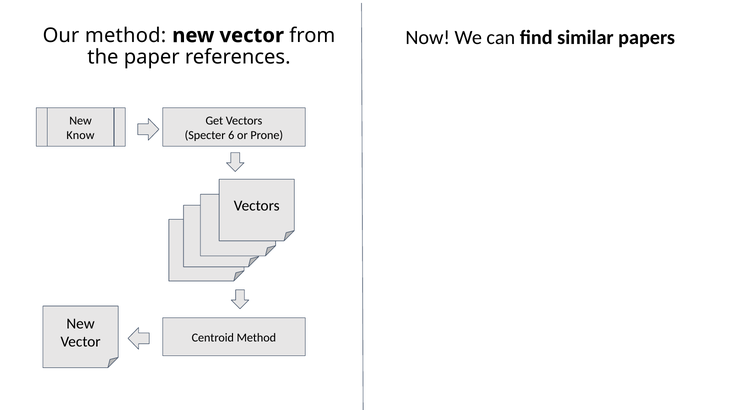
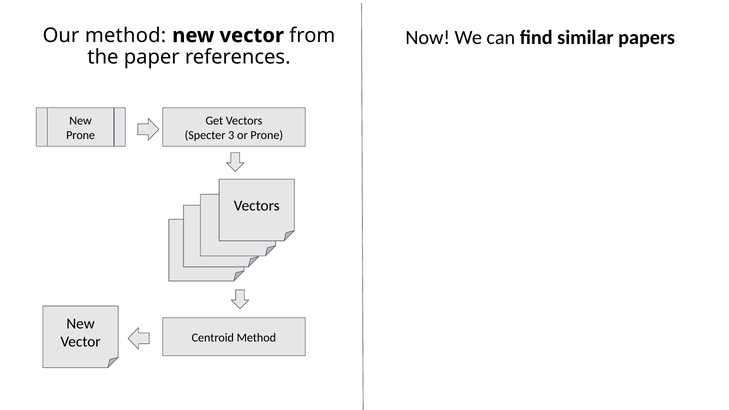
Know: Know -> Prone (81, 135)
6: 6 -> 3 (231, 135)
